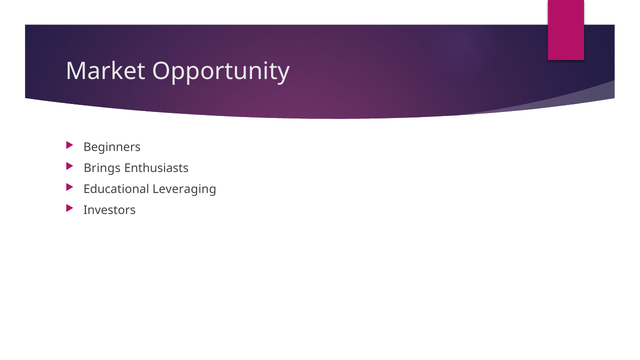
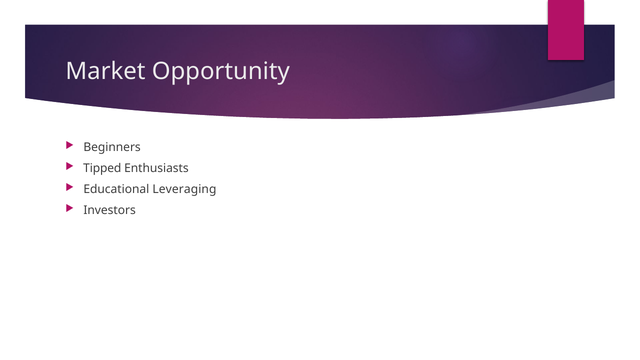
Brings: Brings -> Tipped (102, 168)
